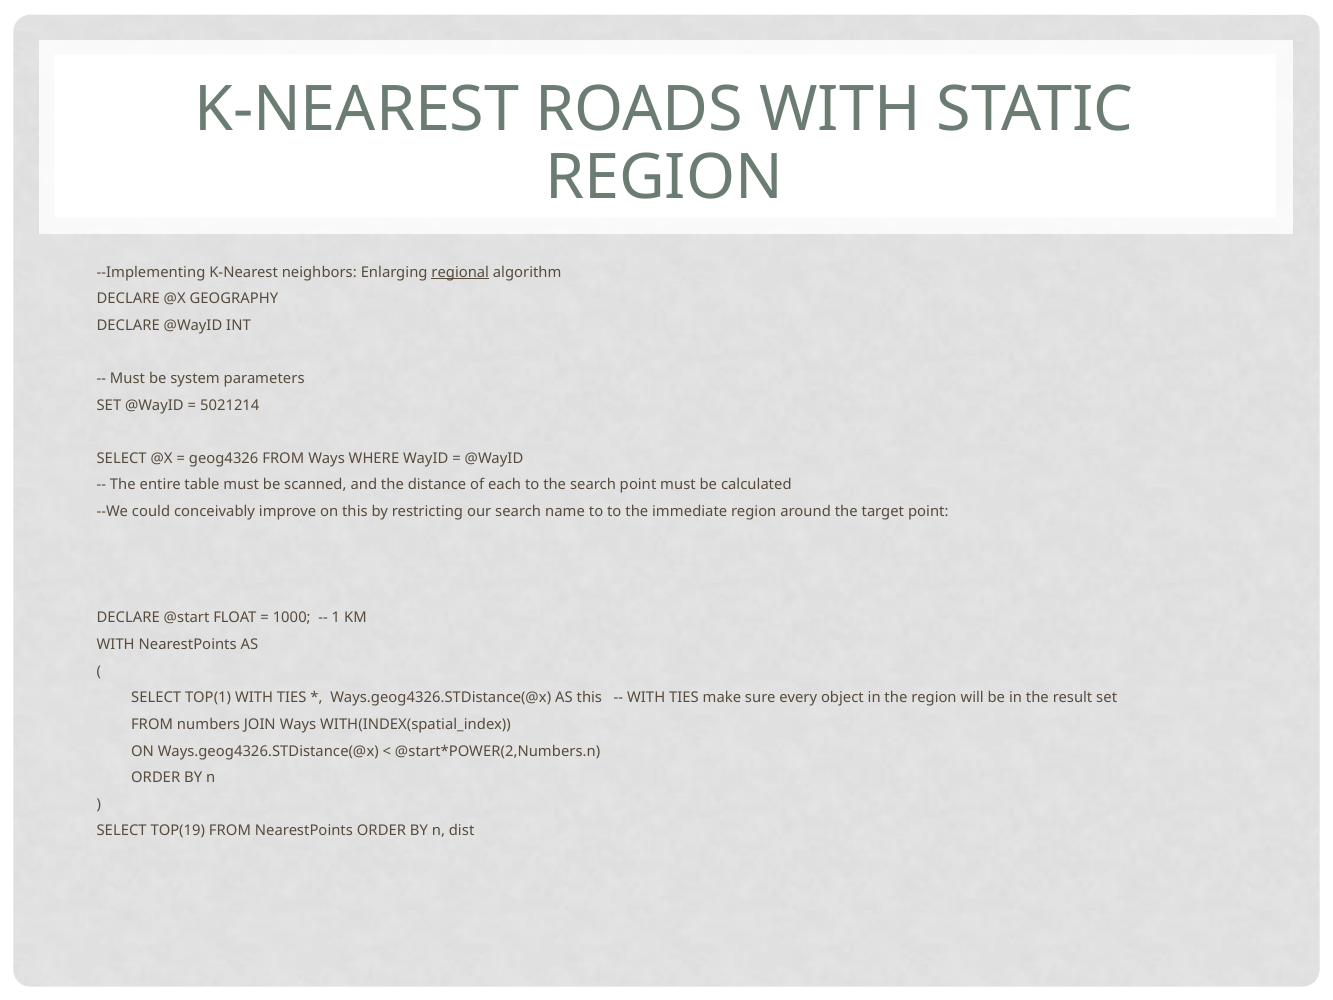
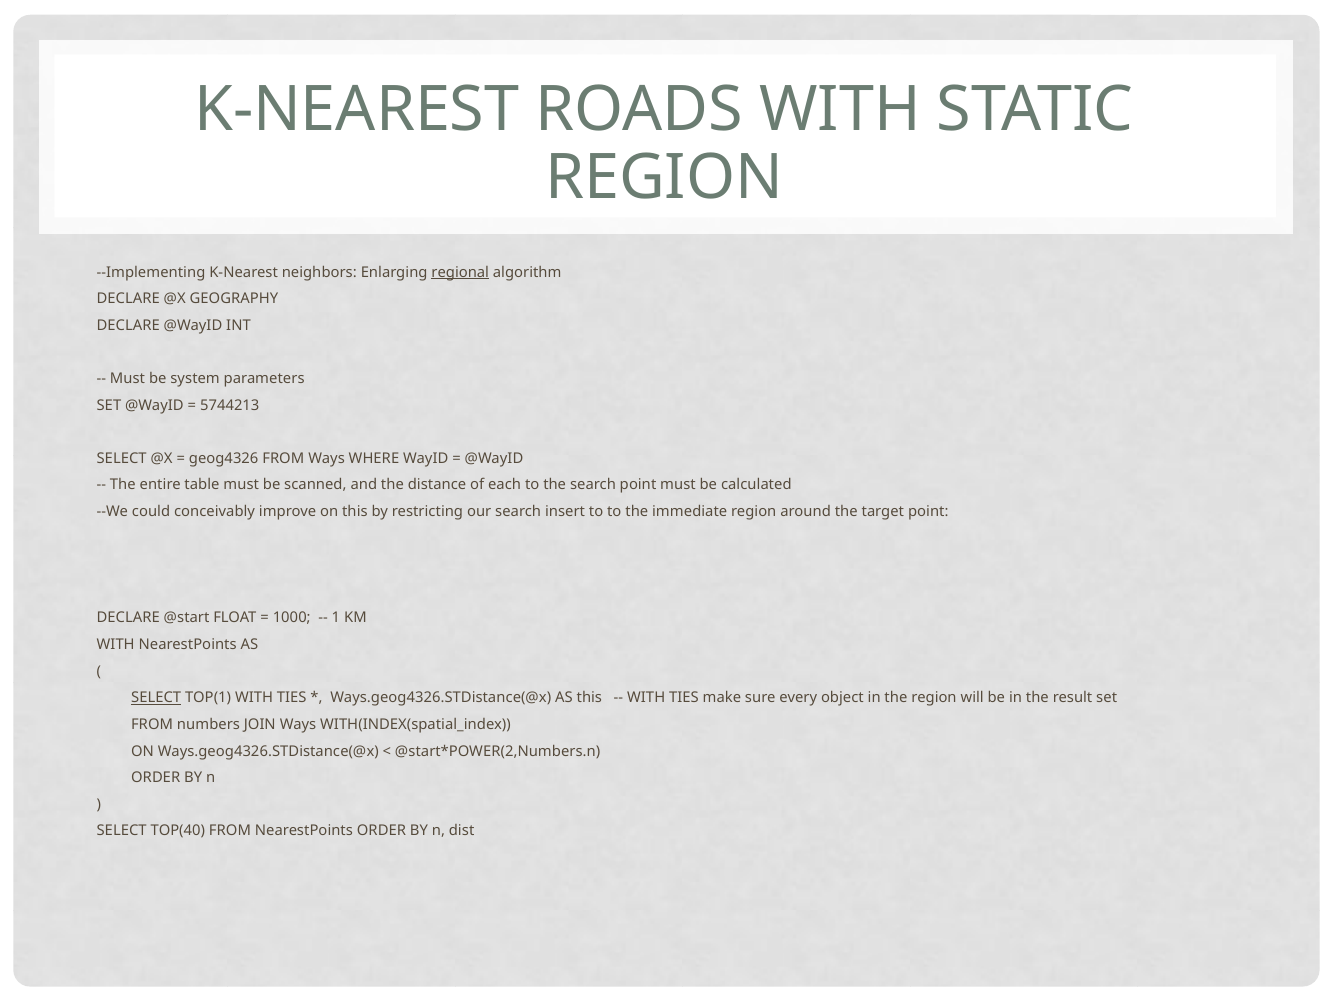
5021214: 5021214 -> 5744213 (230, 405)
name: name -> insert (565, 512)
SELECT underline: none -> present (156, 698)
TOP(19: TOP(19 -> TOP(40 (178, 831)
